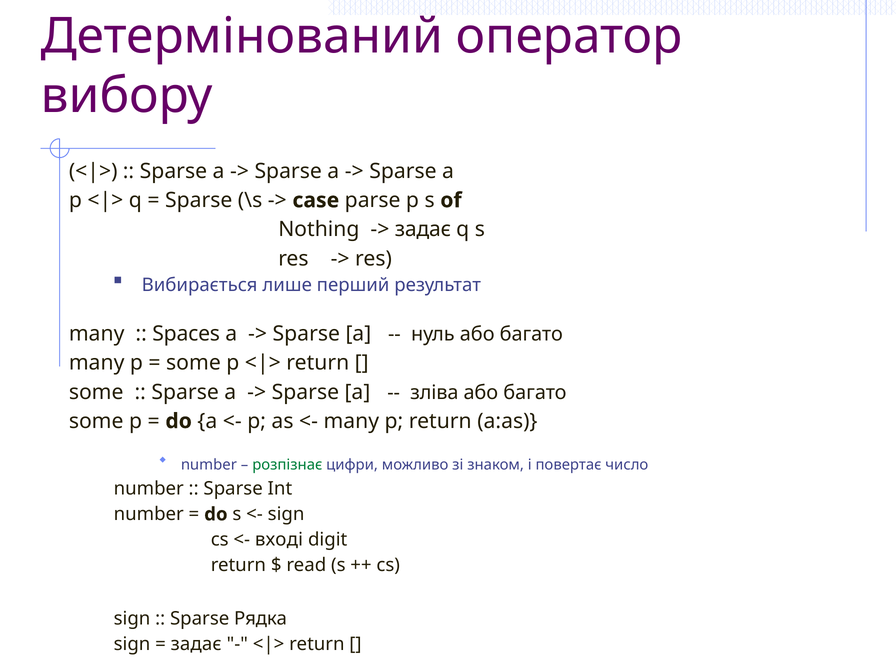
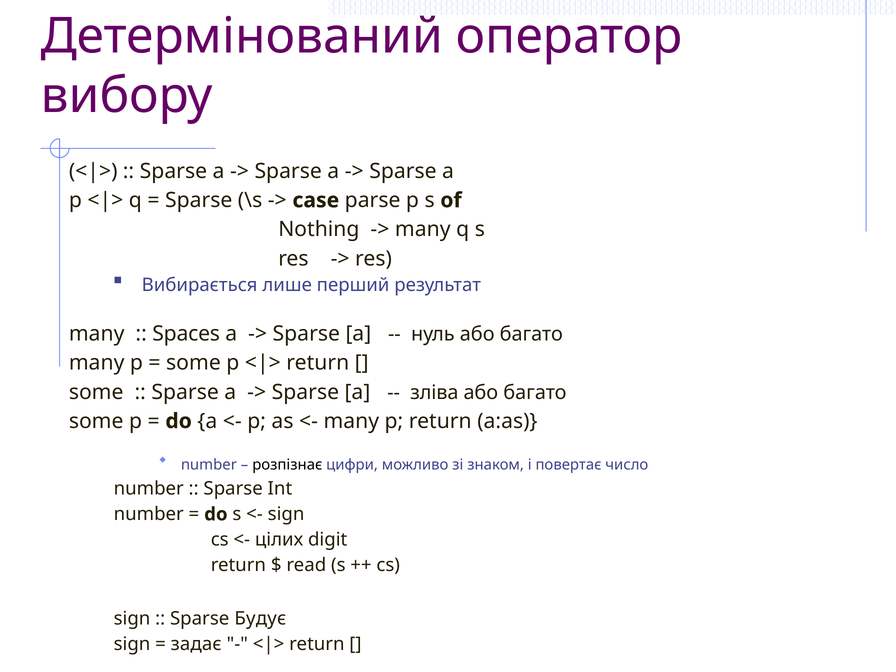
задає: задає -> many (423, 229)
розпізнає colour: green -> black (287, 465)
вході: вході -> цілих (279, 540)
Рядка: Рядка -> Будує (260, 619)
